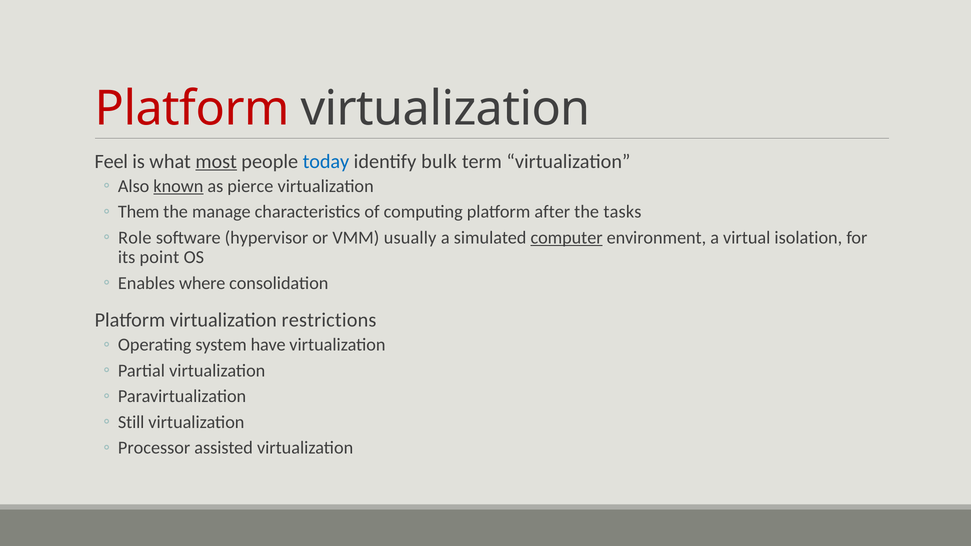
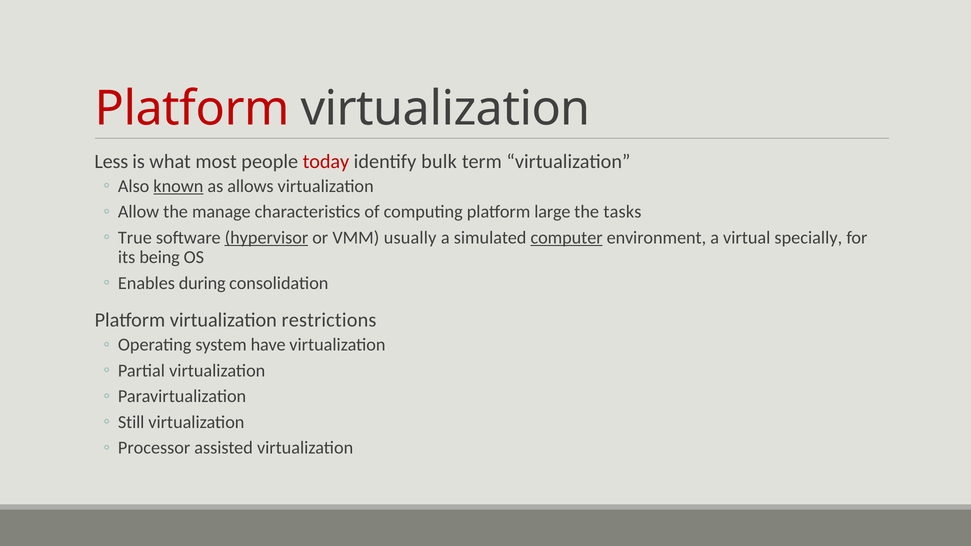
Feel: Feel -> Less (111, 161)
most underline: present -> none (216, 161)
today colour: blue -> red (326, 161)
pierce: pierce -> allows (250, 186)
Them: Them -> Allow (139, 212)
after: after -> large (552, 212)
Role: Role -> True (135, 238)
hypervisor underline: none -> present (266, 238)
isolation: isolation -> specially (808, 238)
point: point -> being (160, 257)
where: where -> during (202, 283)
